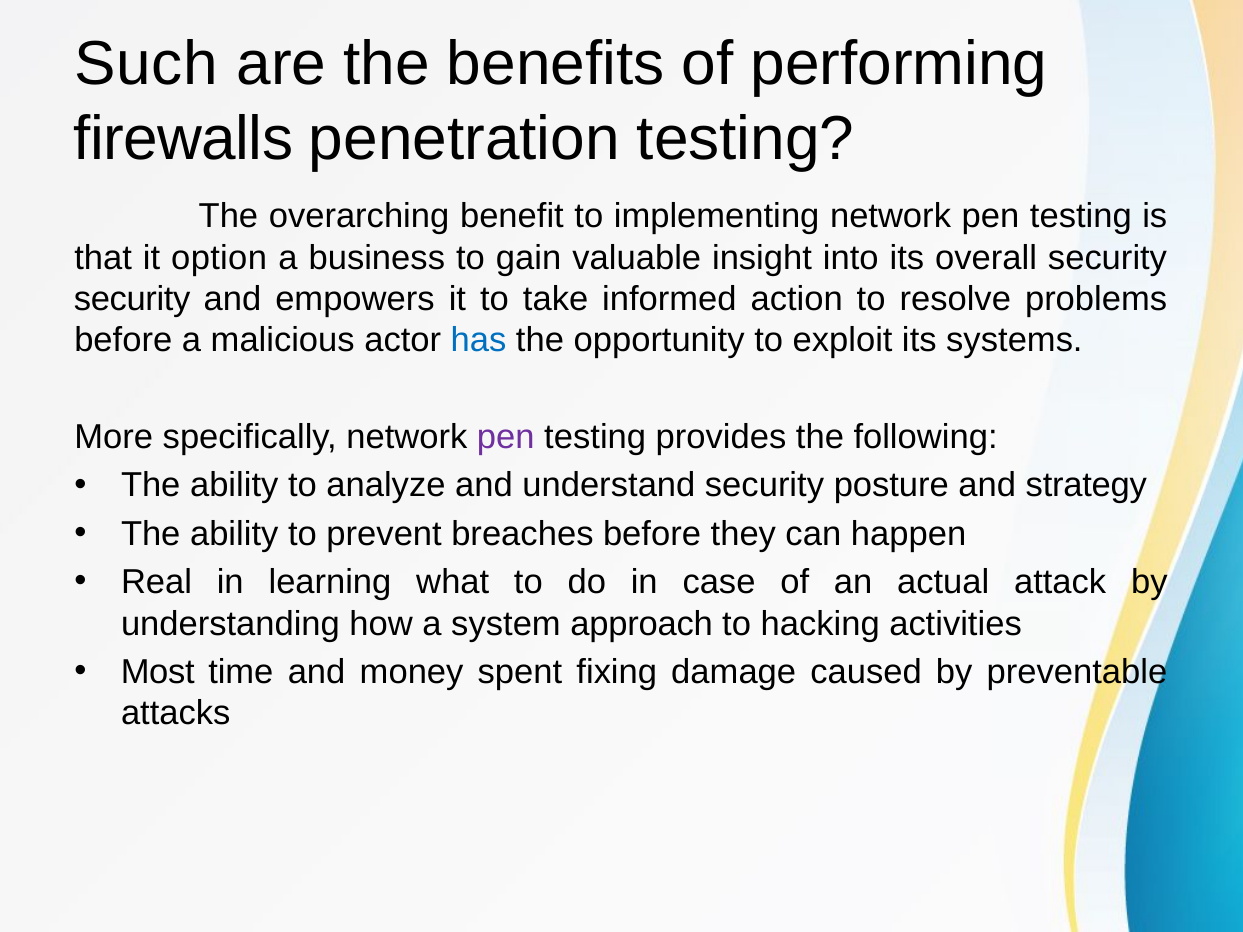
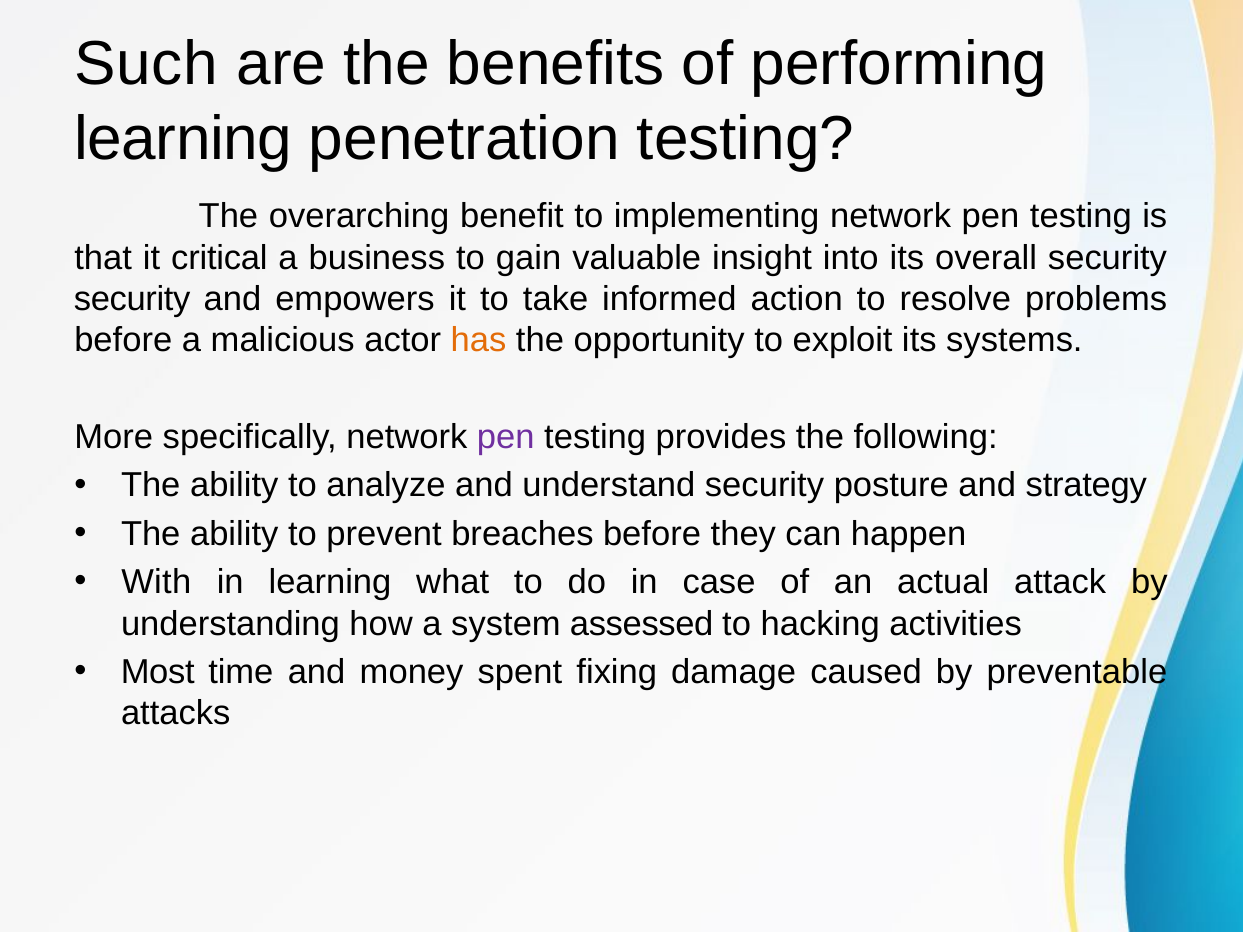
firewalls: firewalls -> learning (183, 139)
option: option -> critical (219, 258)
has colour: blue -> orange (479, 341)
Real: Real -> With (156, 582)
approach: approach -> assessed (642, 624)
